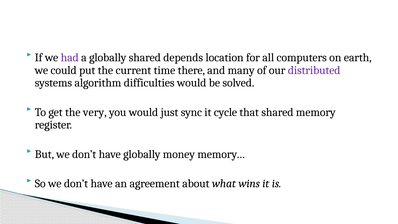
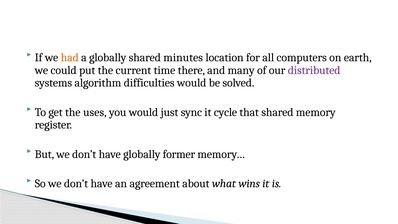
had colour: purple -> orange (70, 58)
depends: depends -> minutes (183, 58)
very: very -> uses (95, 112)
money: money -> former (179, 154)
